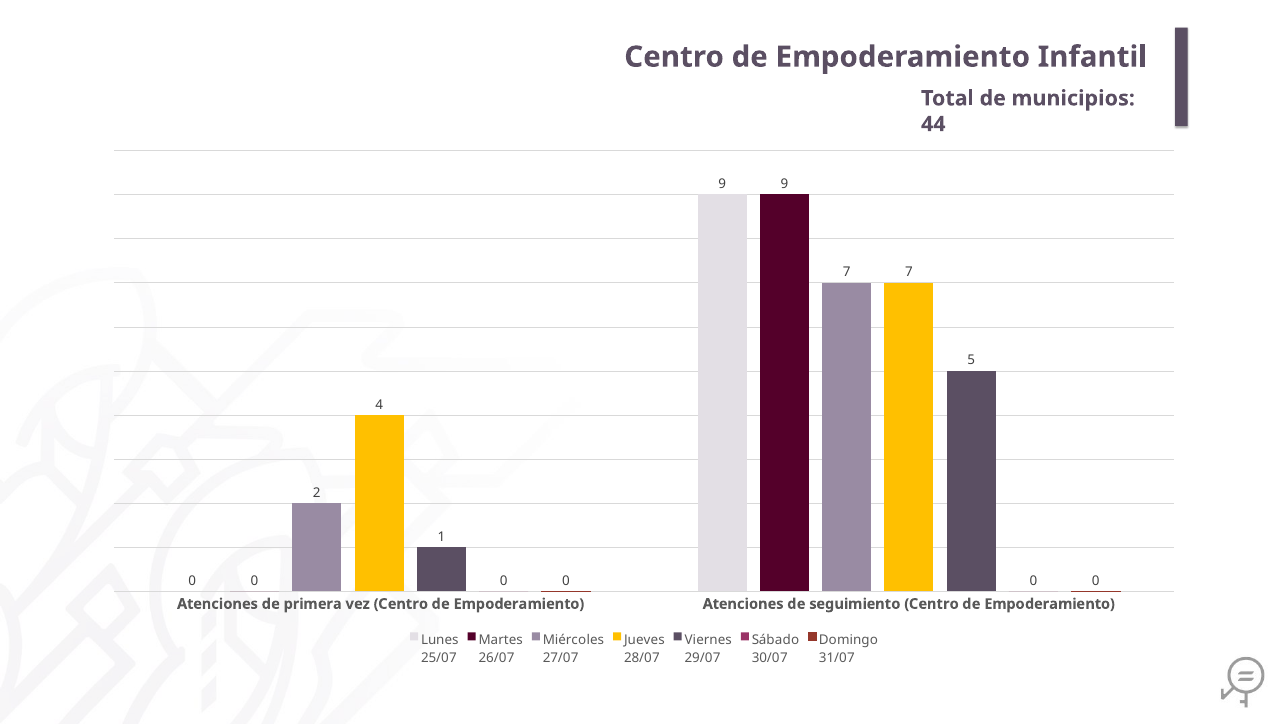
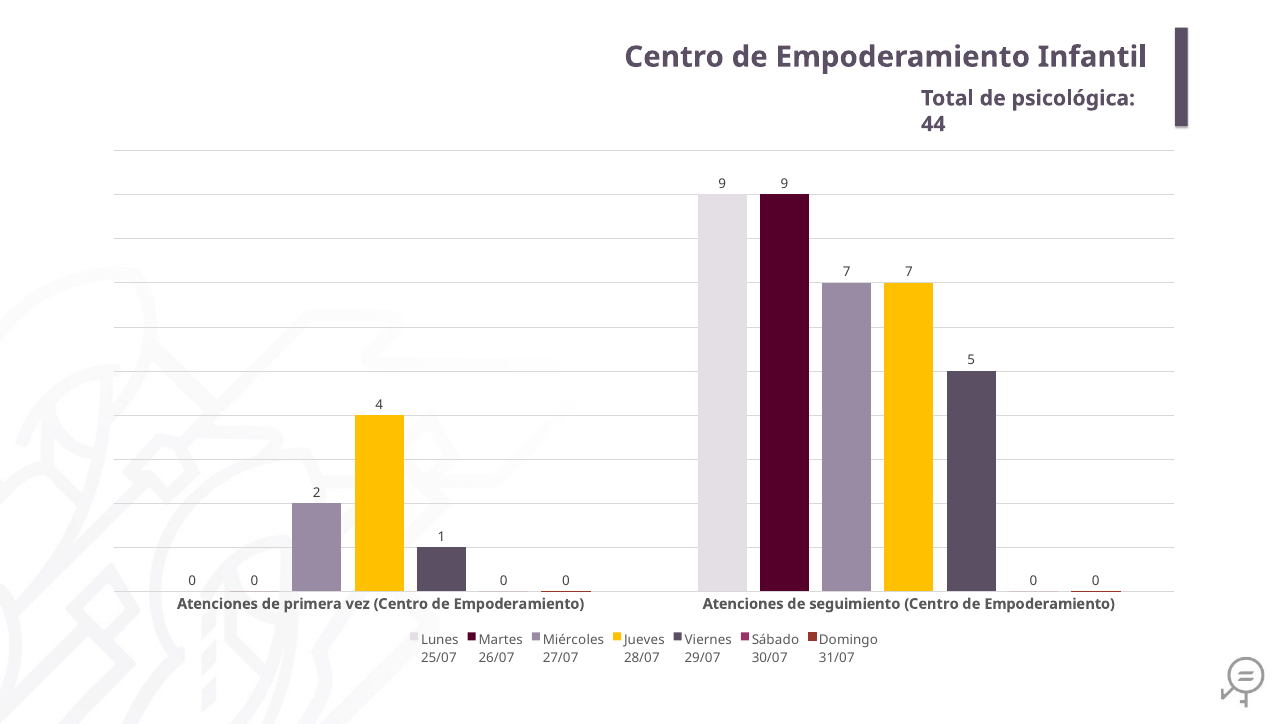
municipios: municipios -> psicológica (1073, 98)
